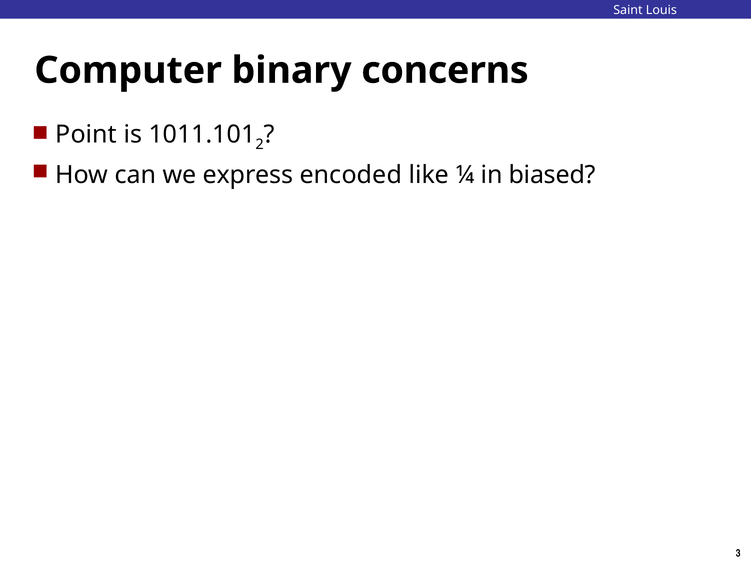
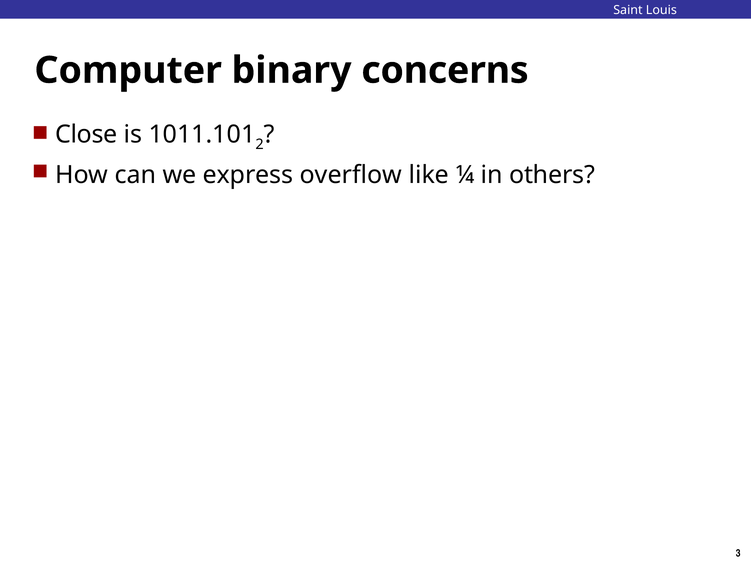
Point: Point -> Close (86, 135)
encoded: encoded -> overflow (351, 175)
biased: biased -> others (552, 175)
